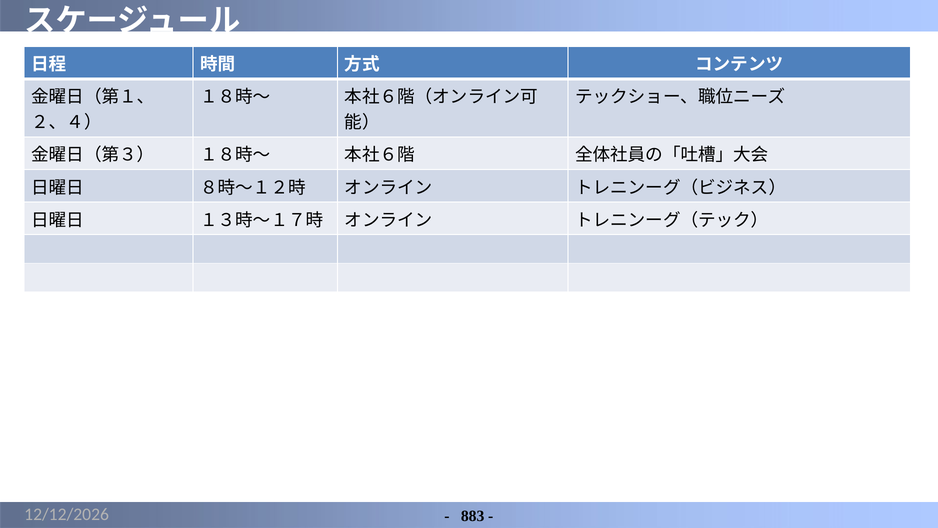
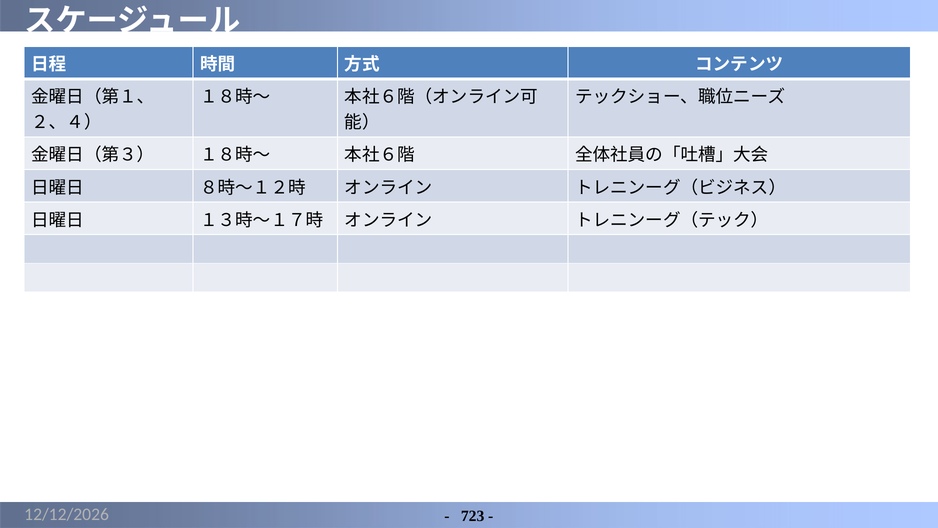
883: 883 -> 723 (473, 516)
